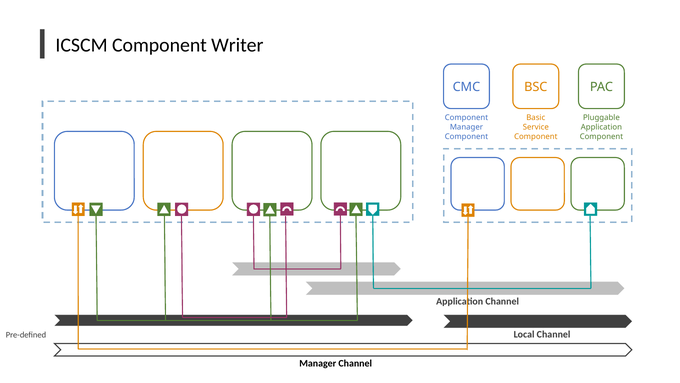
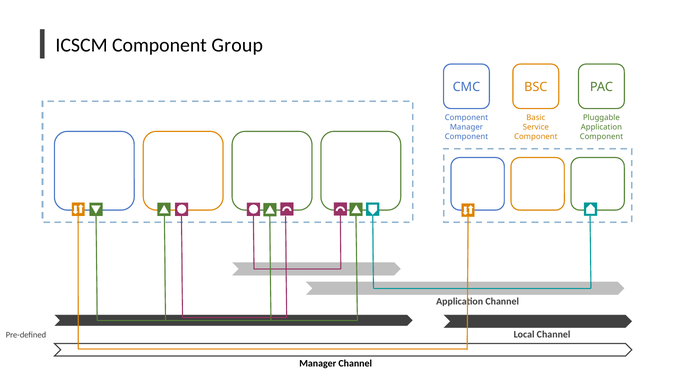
Writer: Writer -> Group (237, 45)
